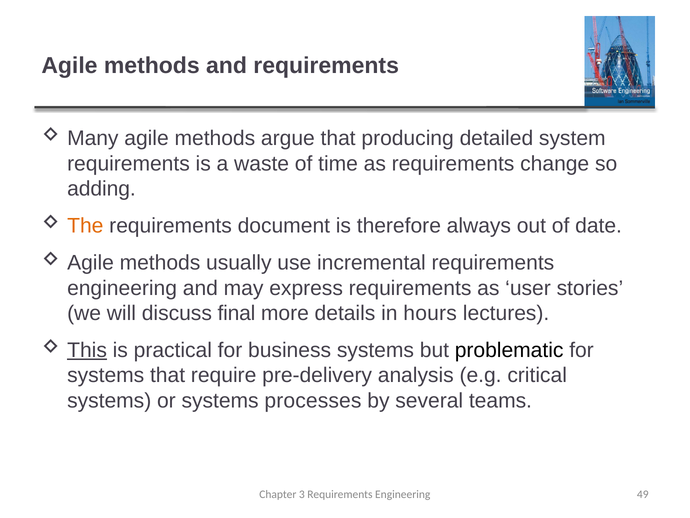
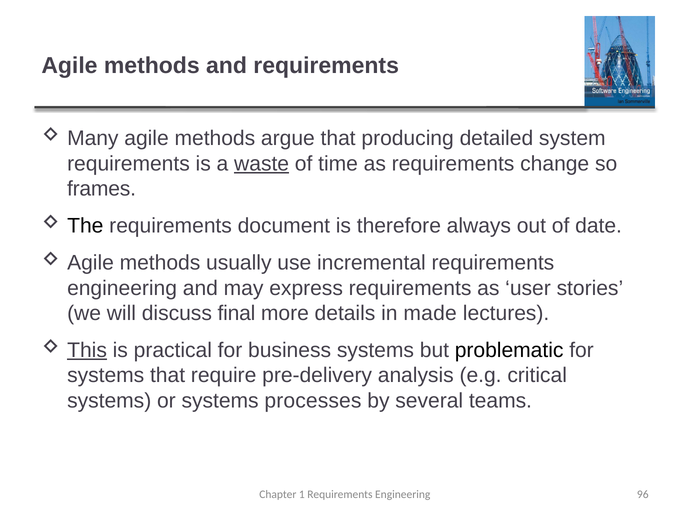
waste underline: none -> present (262, 164)
adding: adding -> frames (102, 189)
The colour: orange -> black (85, 226)
hours: hours -> made (430, 313)
3: 3 -> 1 (302, 494)
49: 49 -> 96 (643, 494)
